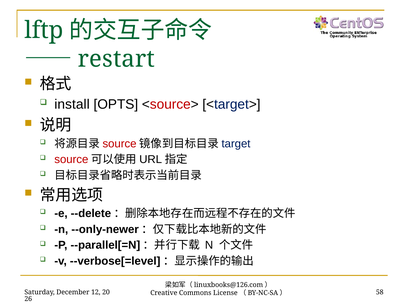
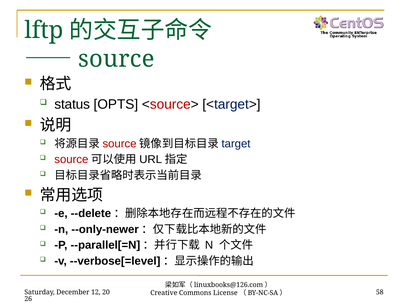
restart: restart -> source (116, 59)
install: install -> status (72, 104)
